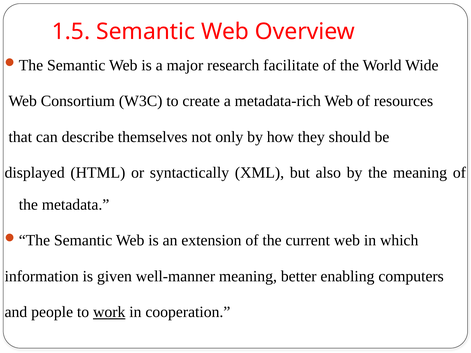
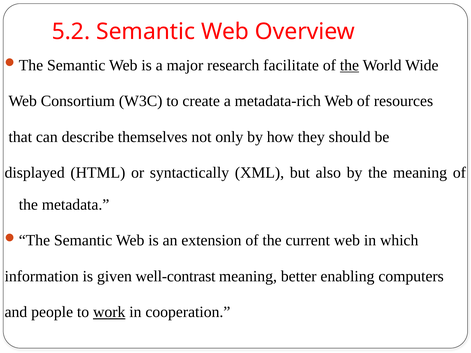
1.5: 1.5 -> 5.2 (71, 32)
the underline: none -> present (349, 65)
well-manner: well-manner -> well-contrast (176, 276)
